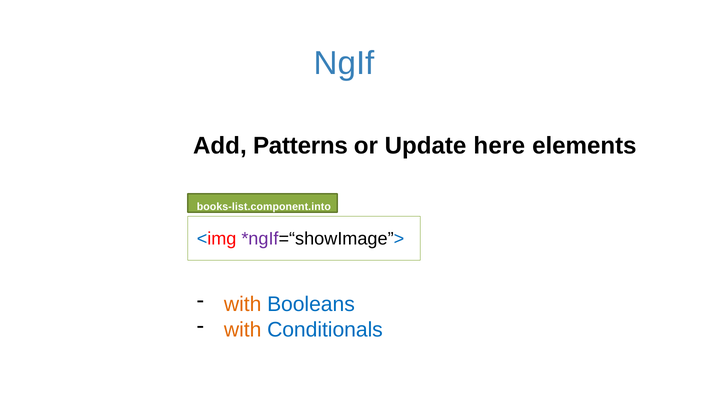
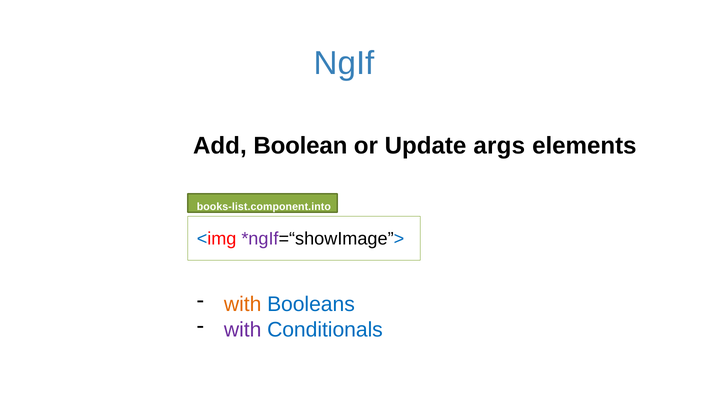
Patterns: Patterns -> Boolean (300, 146)
here: here -> args (499, 146)
with colour: orange -> purple (243, 330)
